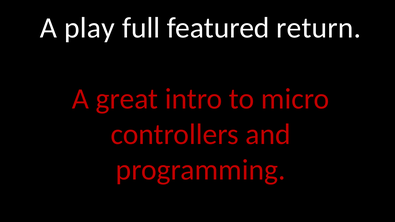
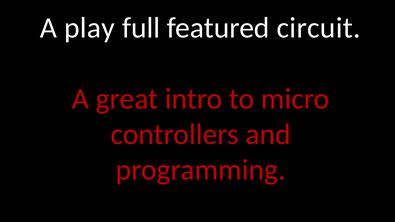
return: return -> circuit (319, 28)
